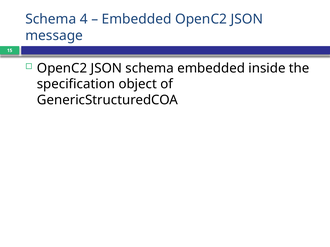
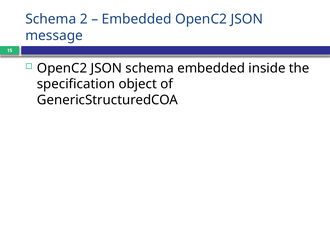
4: 4 -> 2 (84, 19)
